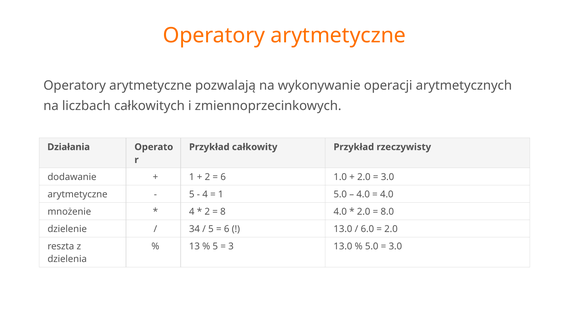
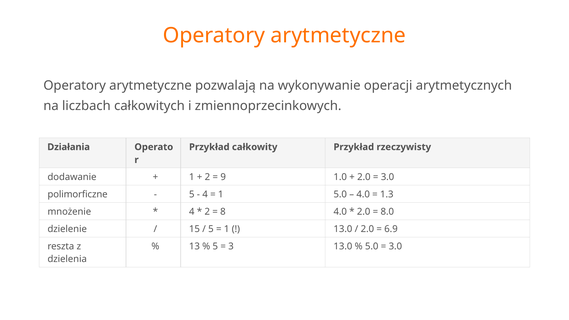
6: 6 -> 9 (223, 177)
arytmetyczne: arytmetyczne -> polimorficzne (78, 194)
4.0: 4.0 -> 1.3 (387, 194)
34: 34 -> 15 (194, 229)
6: 6 -> 1 (227, 229)
6.0: 6.0 -> 2.0 (367, 229)
2.0: 2.0 -> 6.9 (391, 229)
